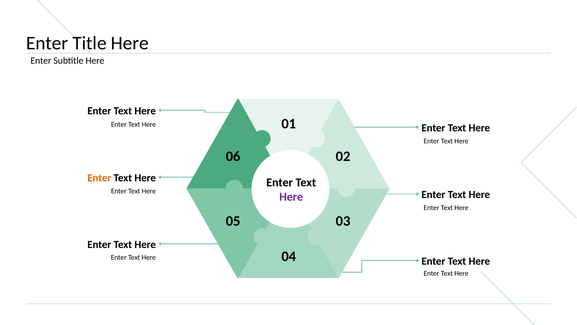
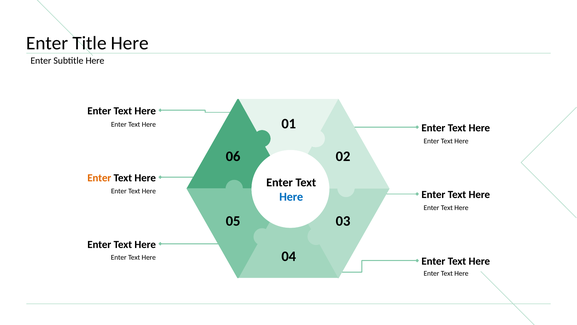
Here colour: purple -> blue (291, 197)
